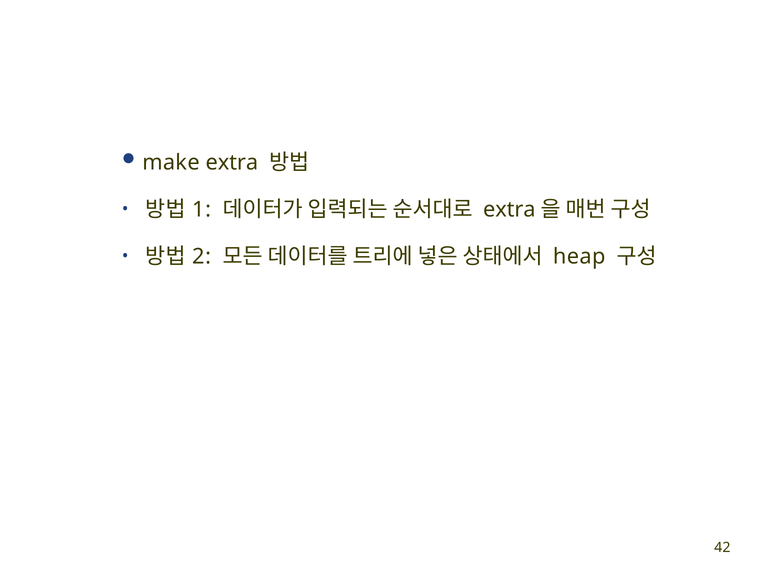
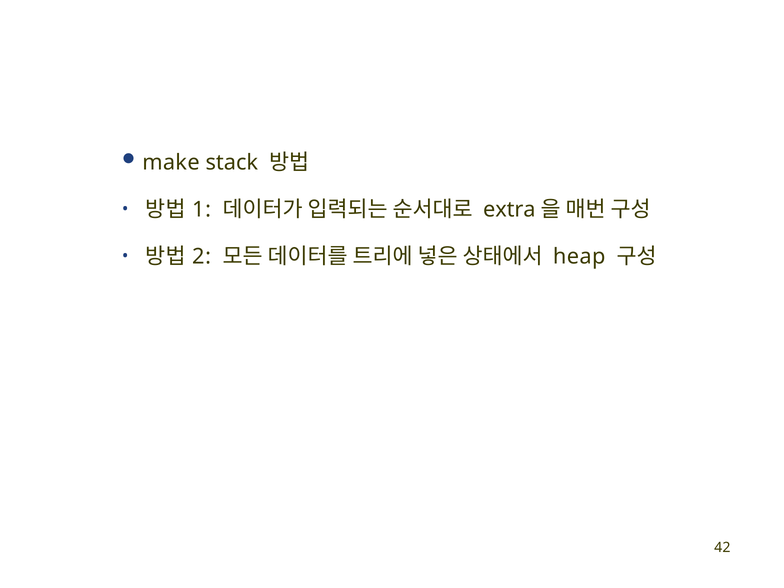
make extra: extra -> stack (232, 162)
